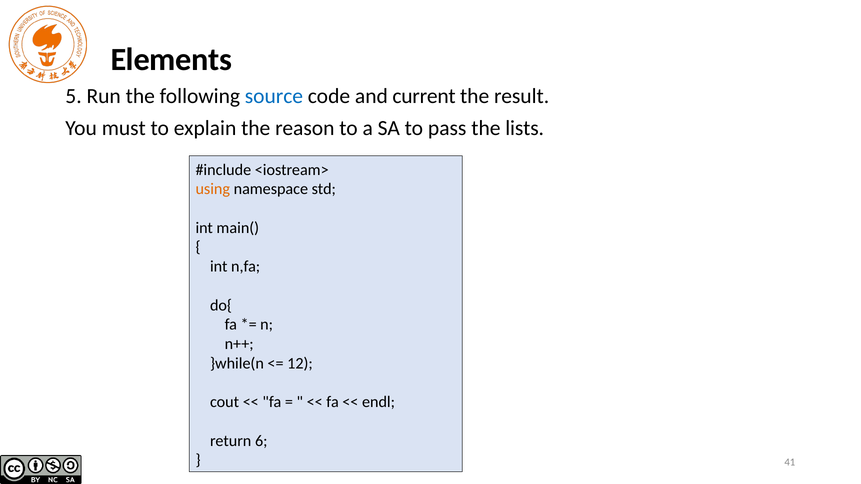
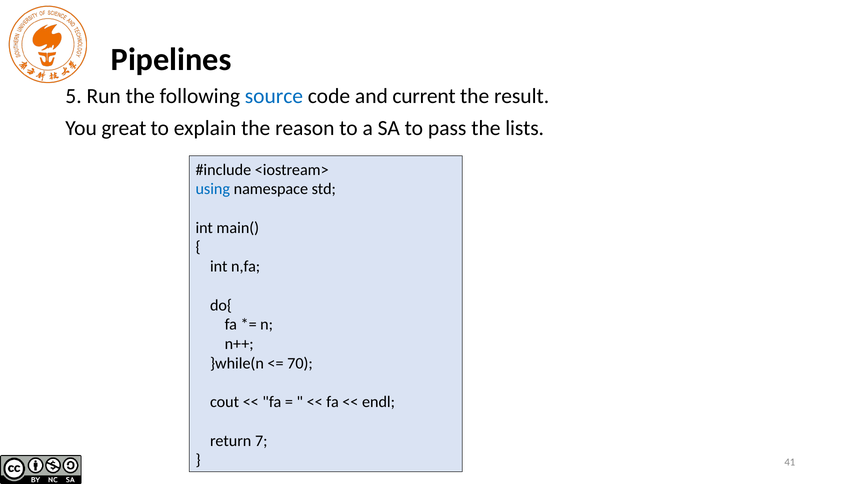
Elements: Elements -> Pipelines (171, 60)
must: must -> great (124, 128)
using colour: orange -> blue (213, 189)
12: 12 -> 70 (300, 364)
6: 6 -> 7 (261, 441)
